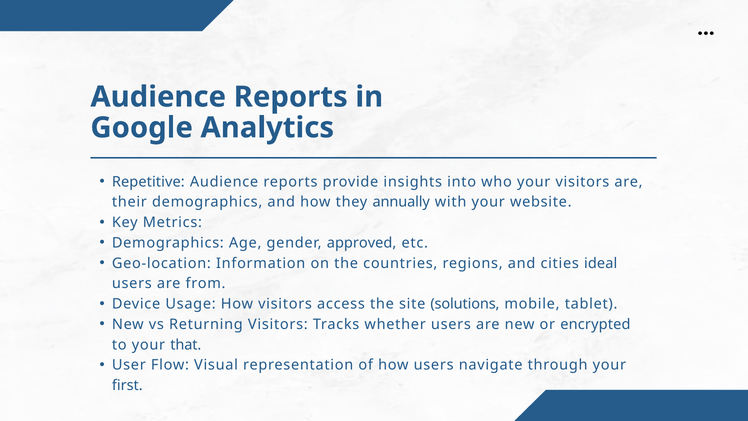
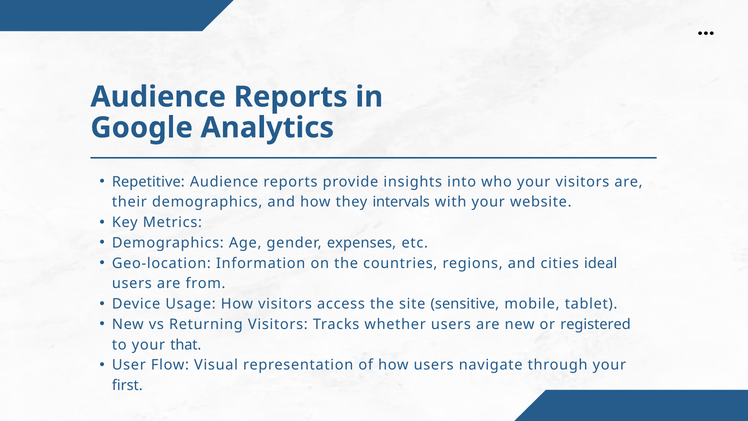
annually: annually -> intervals (401, 202)
approved: approved -> expenses (362, 243)
solutions: solutions -> sensitive (465, 304)
encrypted: encrypted -> registered (596, 324)
